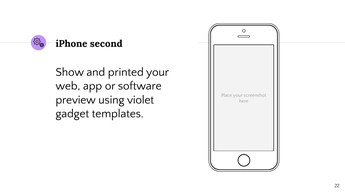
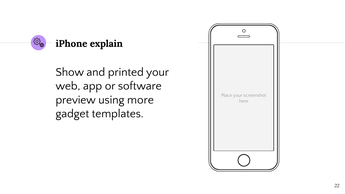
second: second -> explain (106, 44)
violet: violet -> more (140, 100)
